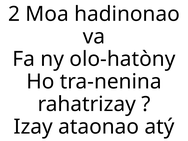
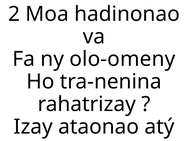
olo-hatòny: olo-hatòny -> olo-omeny (122, 59)
